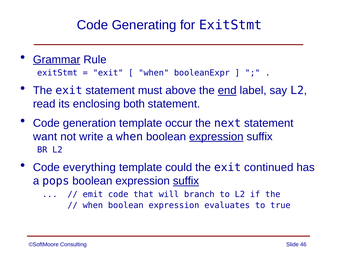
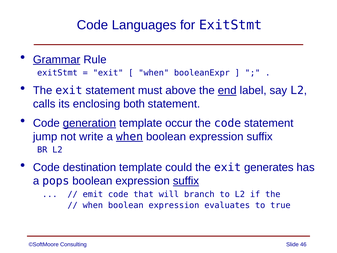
Generating: Generating -> Languages (144, 25)
read: read -> calls (44, 104)
generation underline: none -> present (89, 123)
the next: next -> code (228, 123)
want: want -> jump (45, 136)
when underline: none -> present (129, 136)
expression underline: present -> none (216, 136)
everything: everything -> destination (89, 167)
continued: continued -> generates (269, 167)
